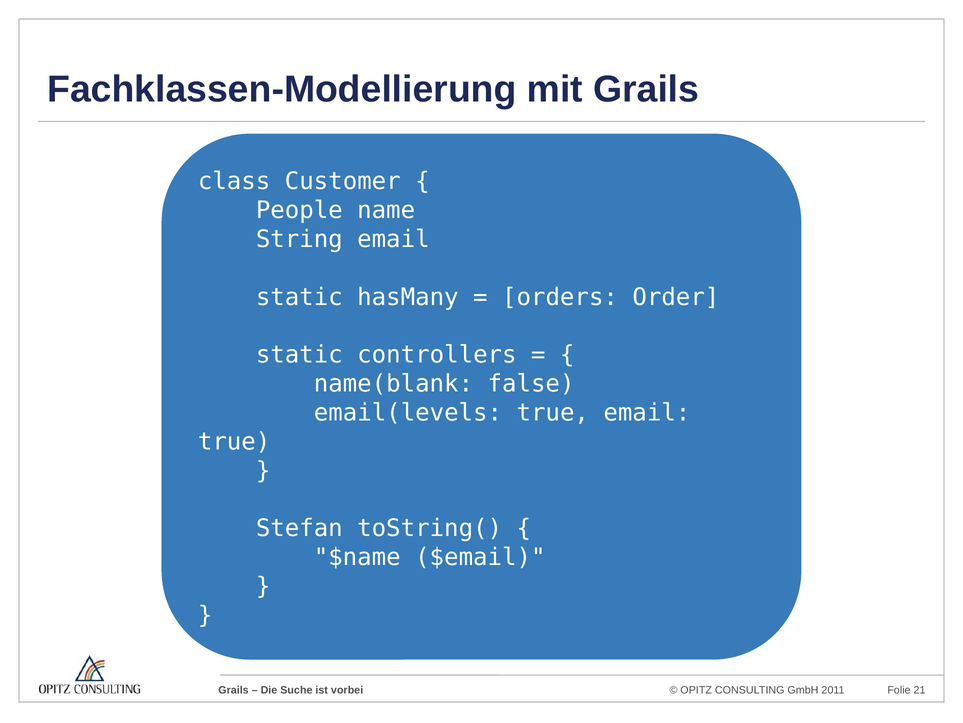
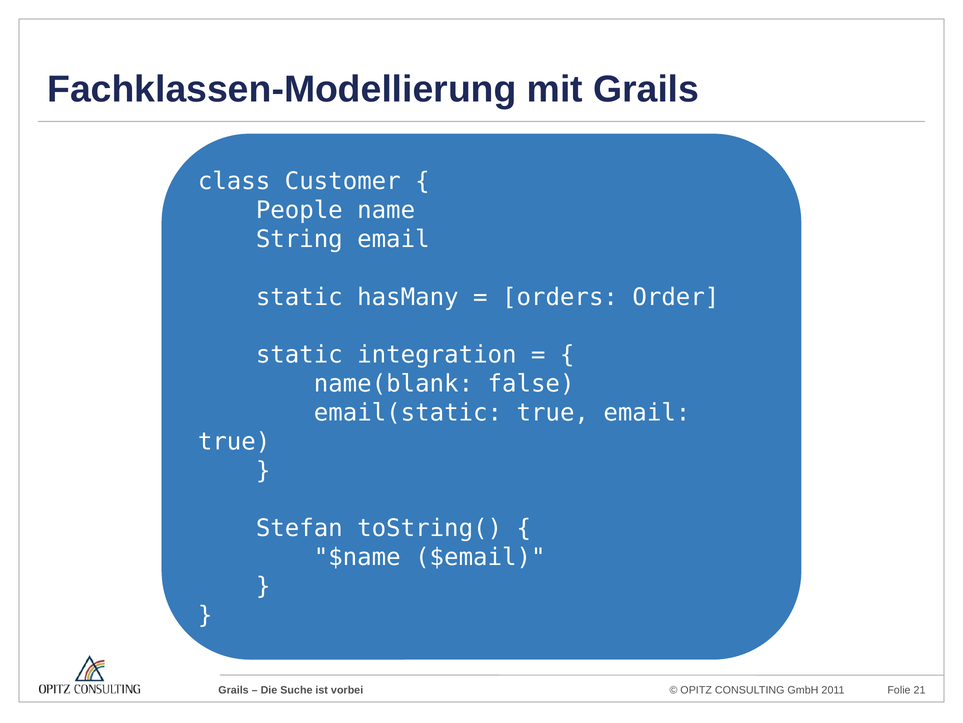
controllers: controllers -> integration (437, 355)
email(levels: email(levels -> email(static (408, 412)
